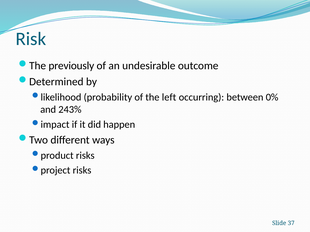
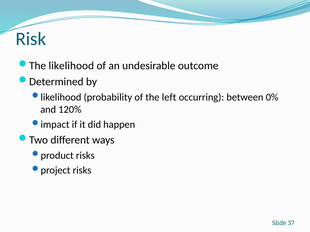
previously: previously -> likelihood (71, 66)
243%: 243% -> 120% (70, 110)
